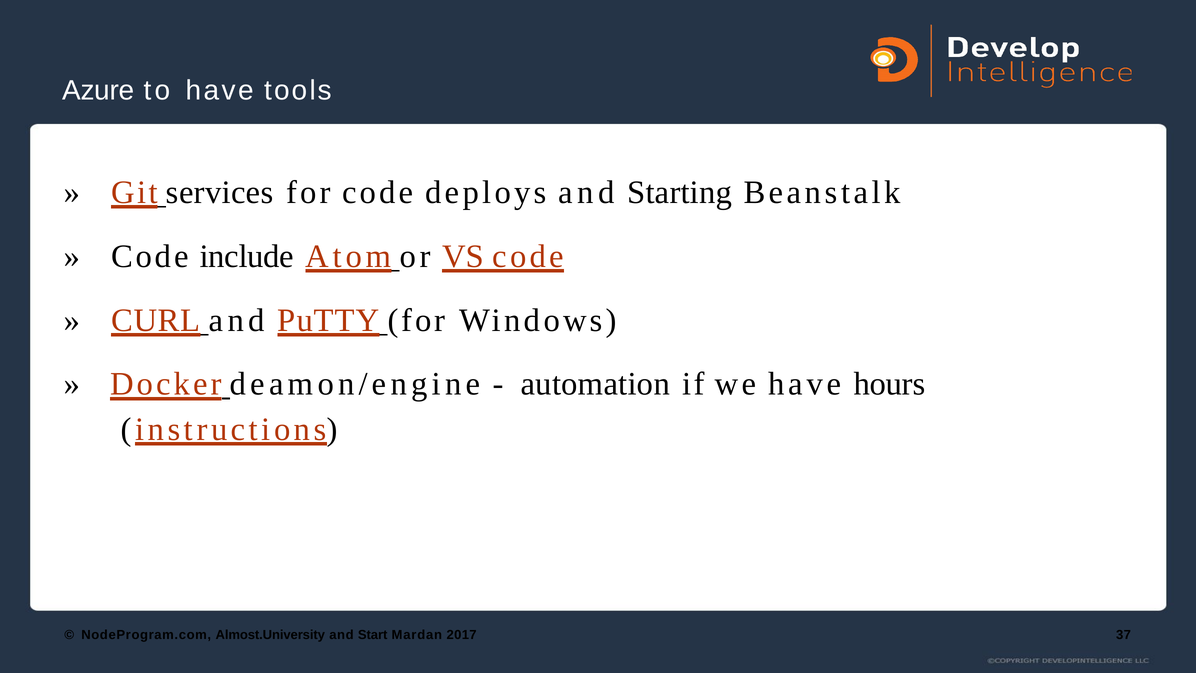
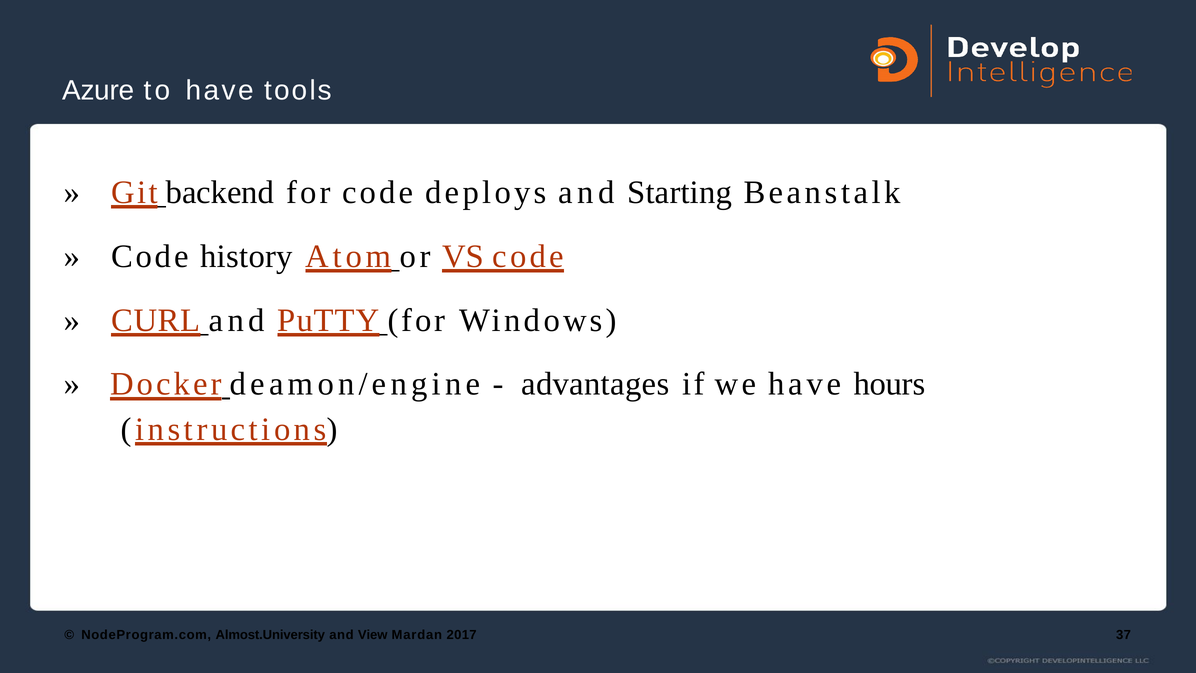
services: services -> backend (220, 192)
include: include -> history (246, 256)
automation: automation -> advantages (595, 384)
Start: Start -> View (373, 634)
